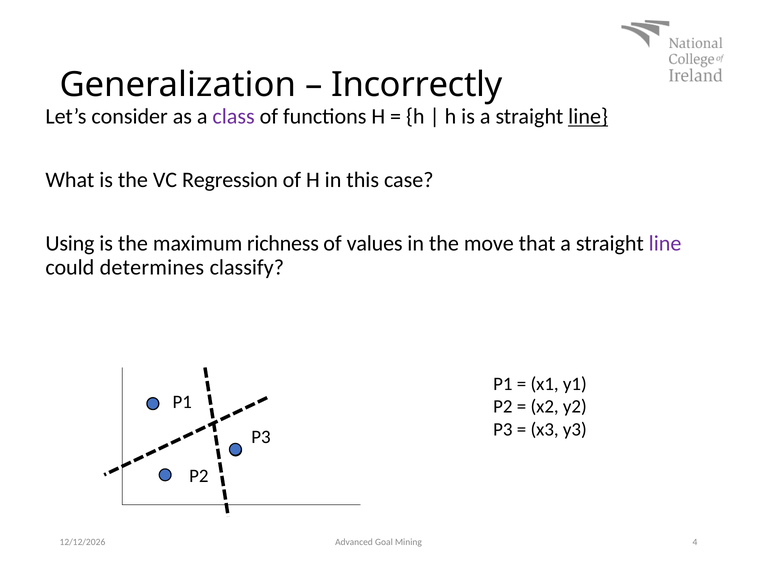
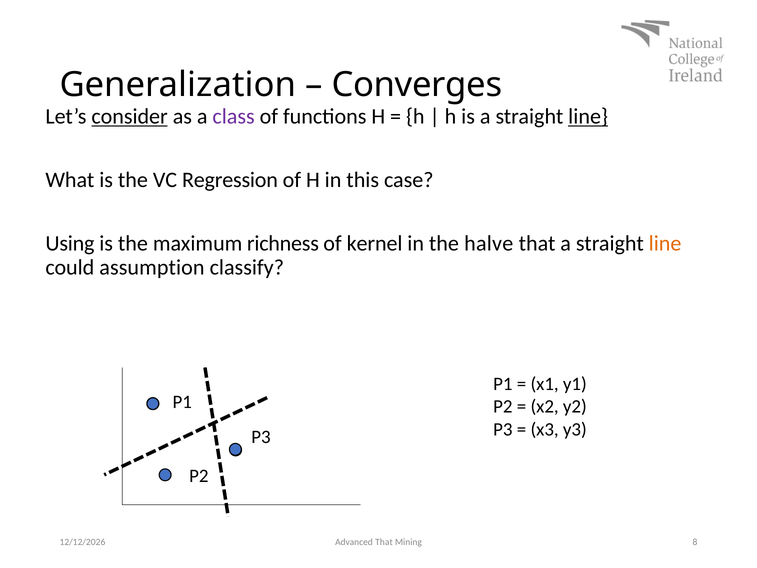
Incorrectly: Incorrectly -> Converges (417, 85)
consider underline: none -> present (130, 117)
values: values -> kernel (375, 243)
move: move -> halve (489, 243)
line colour: purple -> orange (665, 243)
determines: determines -> assumption (152, 267)
4: 4 -> 8 (695, 542)
Advanced Goal: Goal -> That (384, 542)
